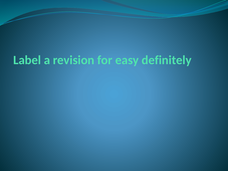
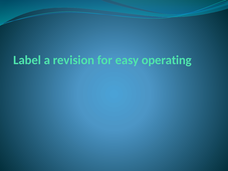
definitely: definitely -> operating (167, 60)
